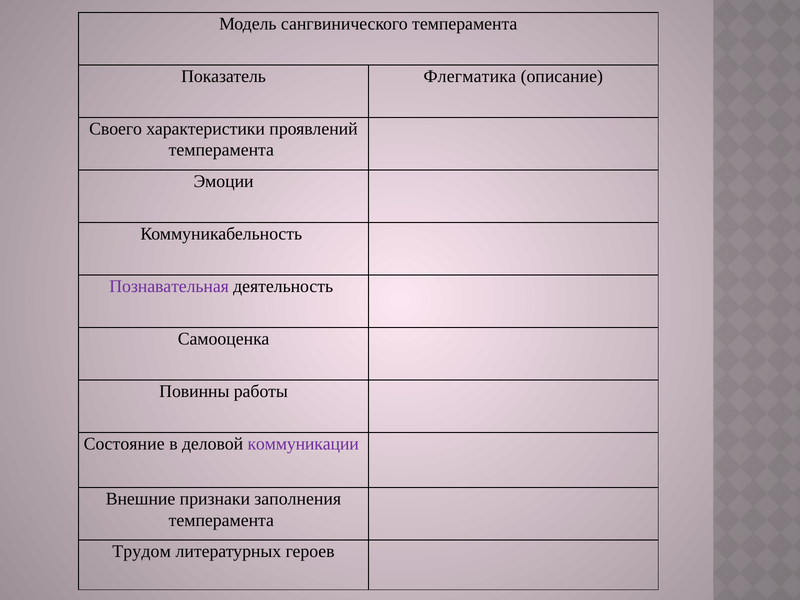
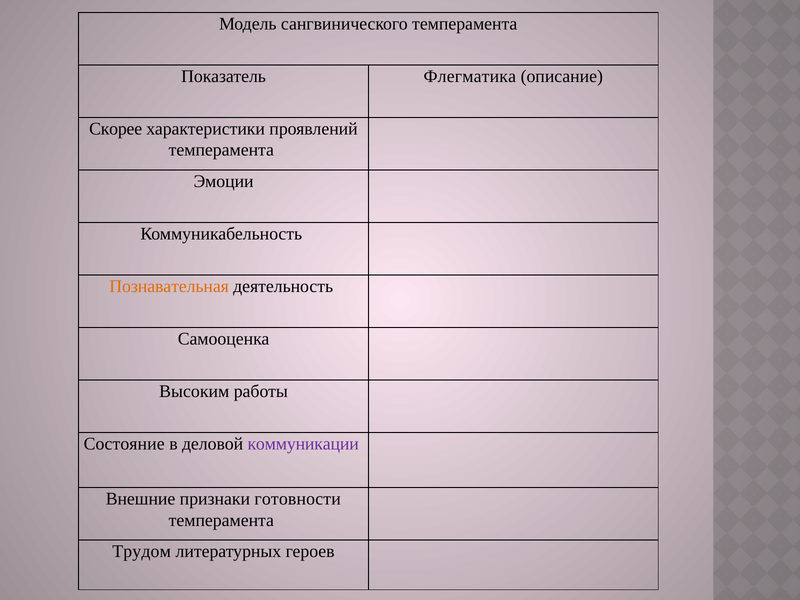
Своего: Своего -> Скорее (116, 129)
Познавательная colour: purple -> orange (169, 286)
Повинны: Повинны -> Высоким (194, 391)
заполнения: заполнения -> готовности (298, 499)
